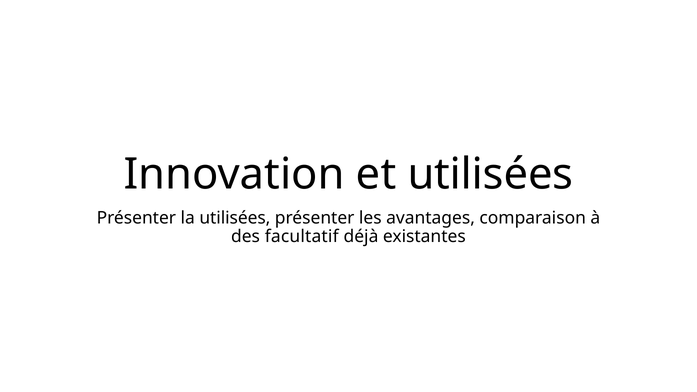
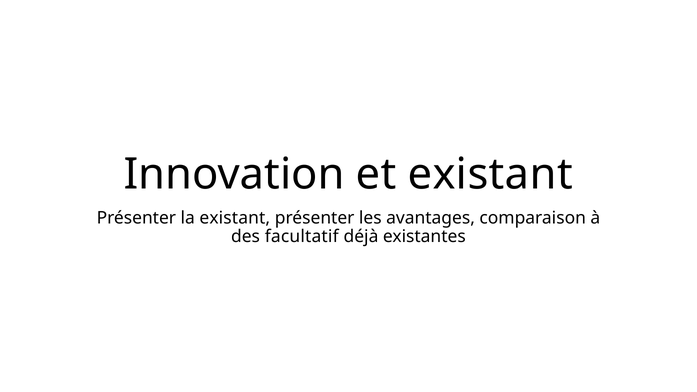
et utilisées: utilisées -> existant (490, 174)
la utilisées: utilisées -> existant (235, 218)
